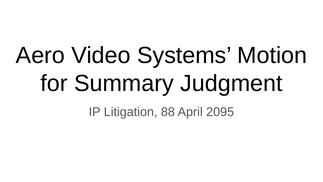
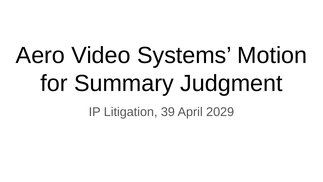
88: 88 -> 39 (168, 112)
2095: 2095 -> 2029 (220, 112)
